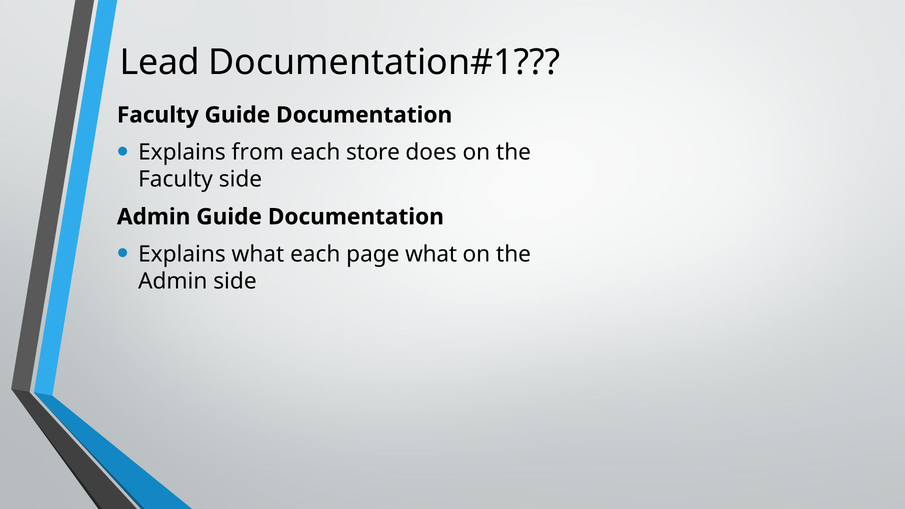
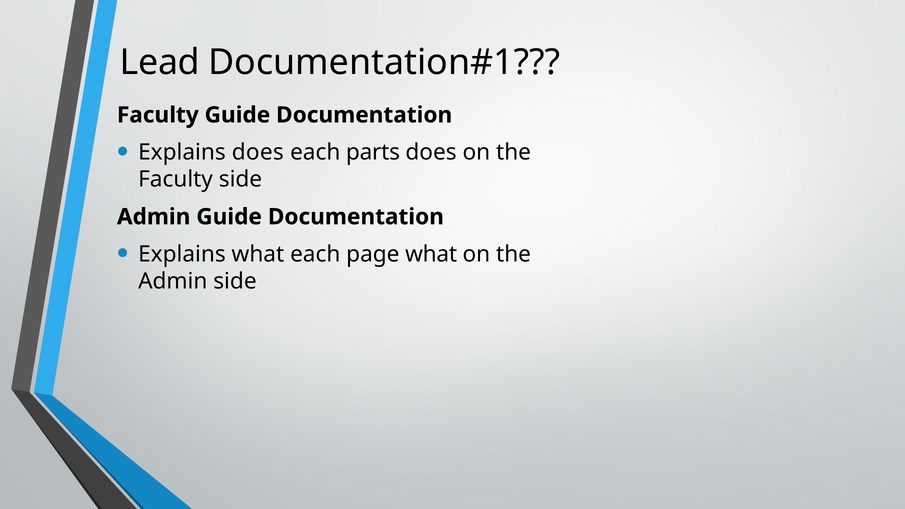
Explains from: from -> does (258, 152)
store: store -> parts (373, 152)
